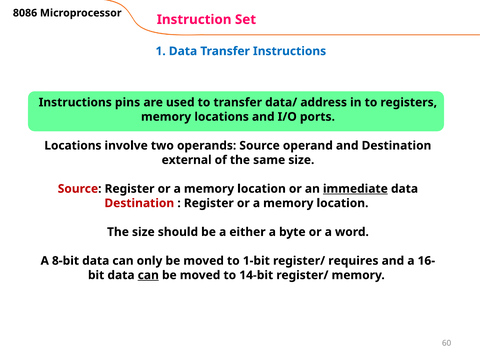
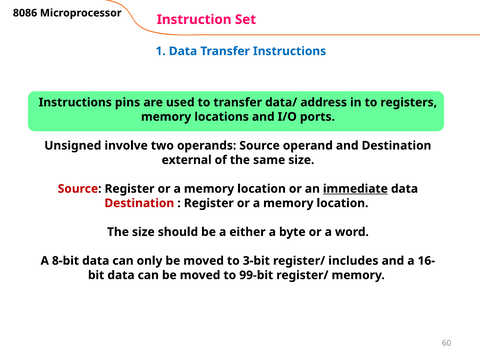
Locations: Locations -> Unsigned (73, 146)
1-bit: 1-bit -> 3-bit (256, 261)
requires: requires -> includes (353, 261)
can underline: present -> none (148, 275)
14-bit: 14-bit -> 99-bit (256, 275)
